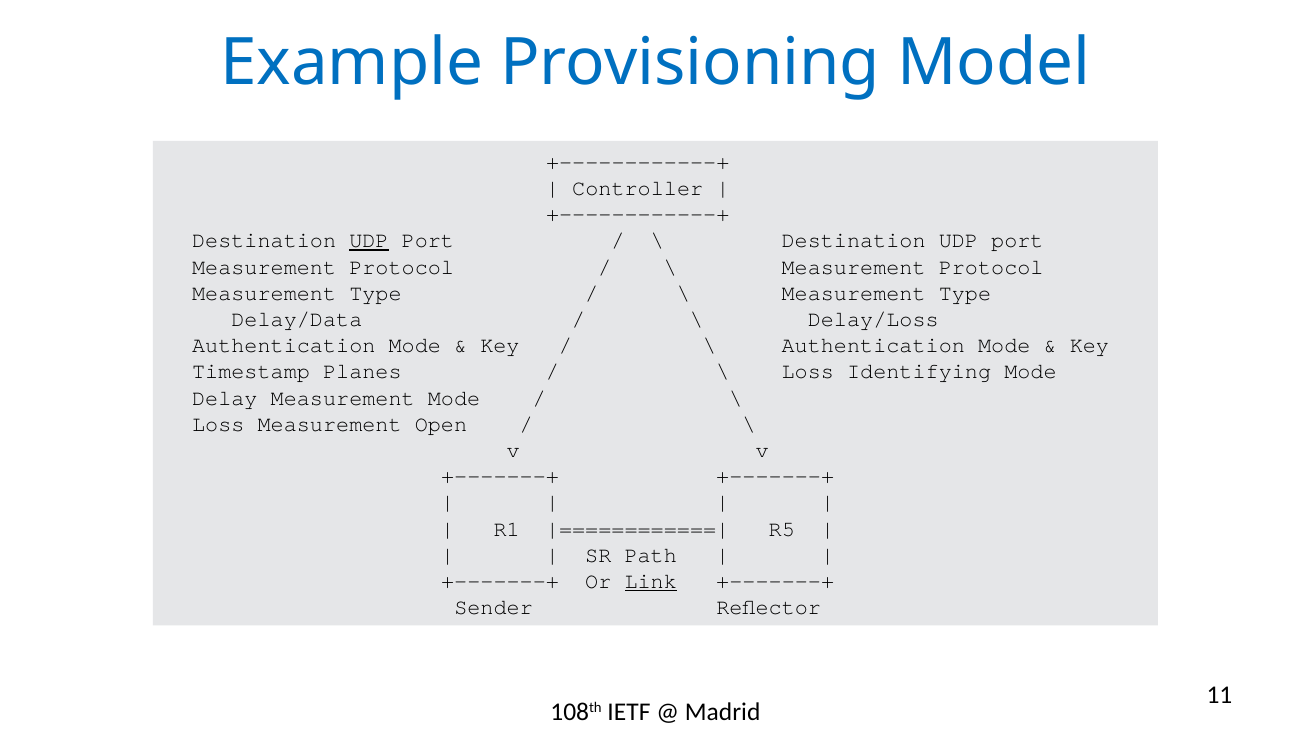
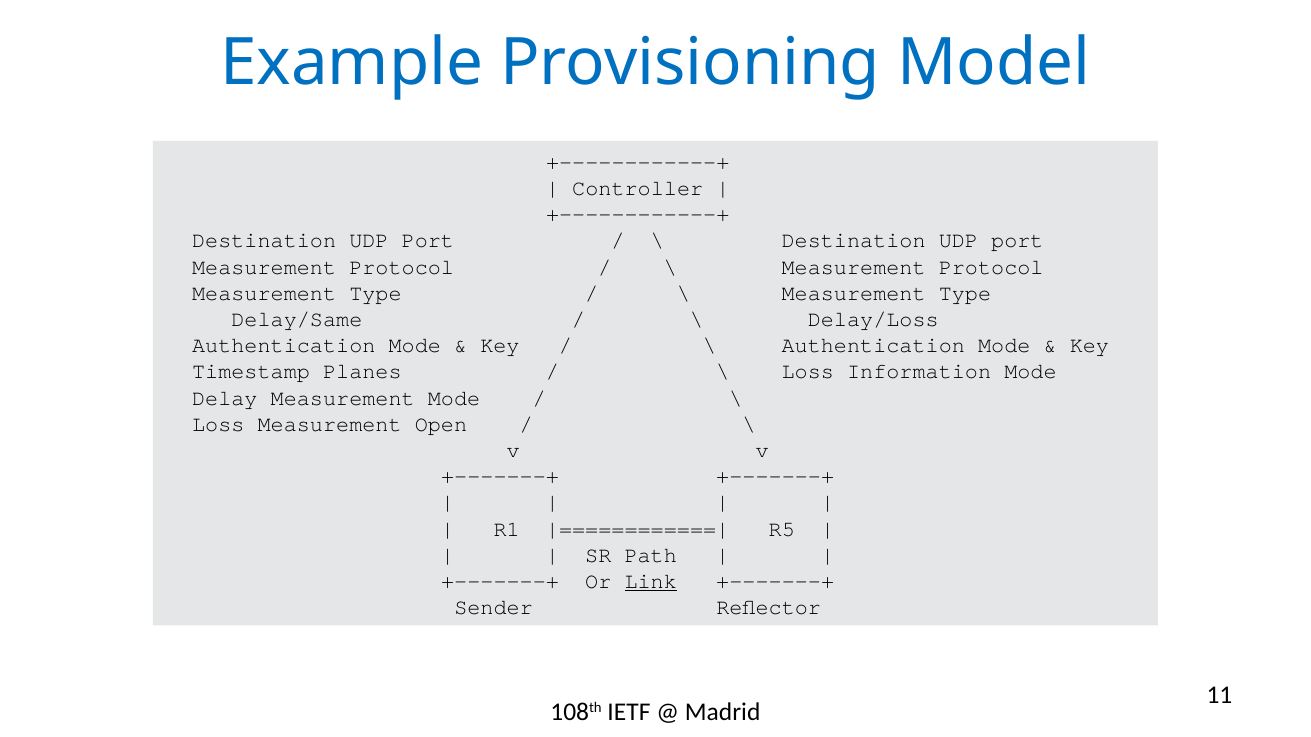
UDP underline: present -> none (369, 241)
Delay/Data: Delay/Data -> Delay/Same (297, 319)
Identifying: Identifying -> Information (919, 372)
